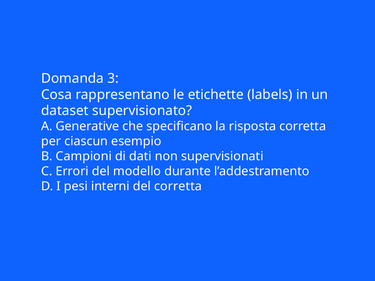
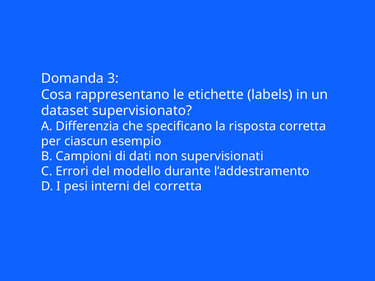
Generative: Generative -> Differenzia (87, 126)
